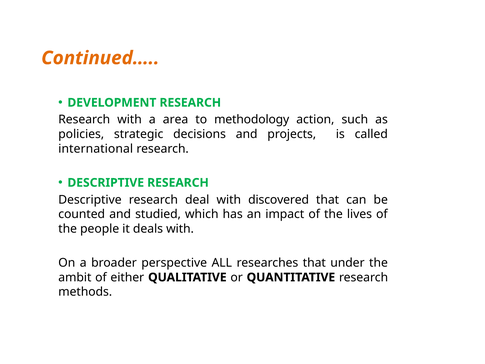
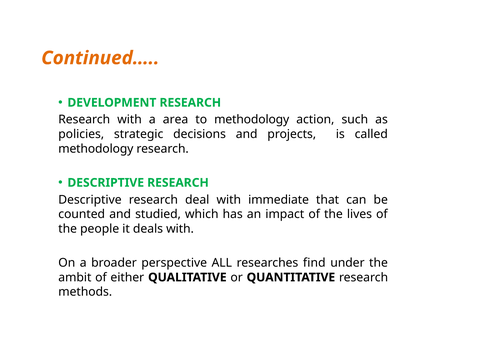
international: international -> methodology (96, 149)
discovered: discovered -> immediate (279, 200)
researches that: that -> find (314, 263)
